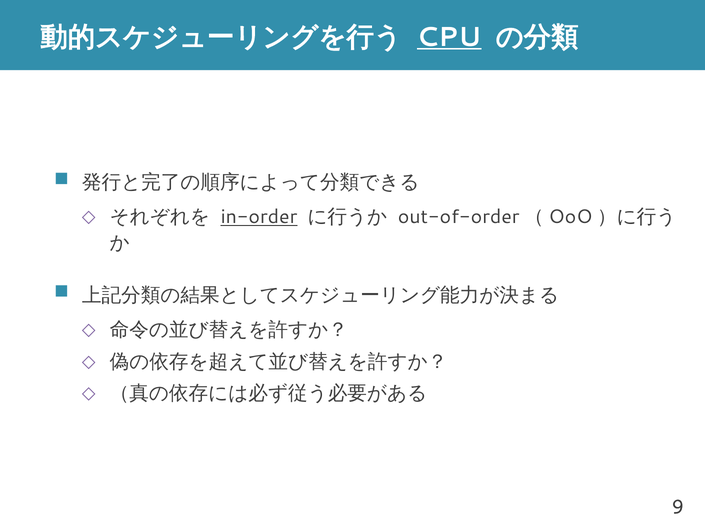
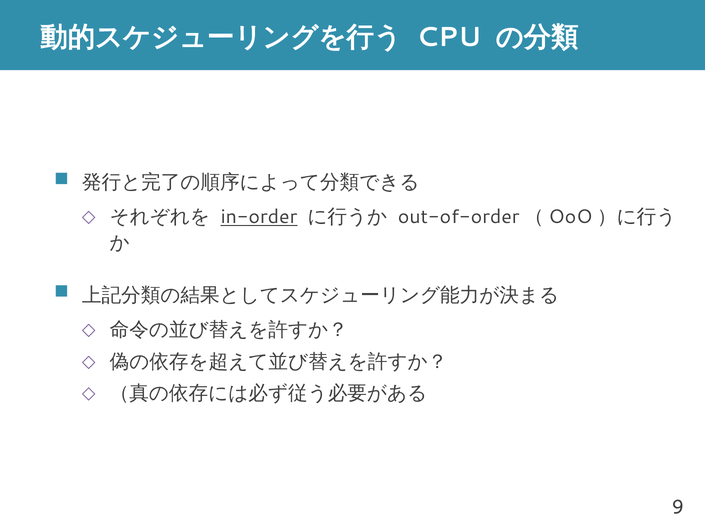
CPU underline: present -> none (449, 37)
